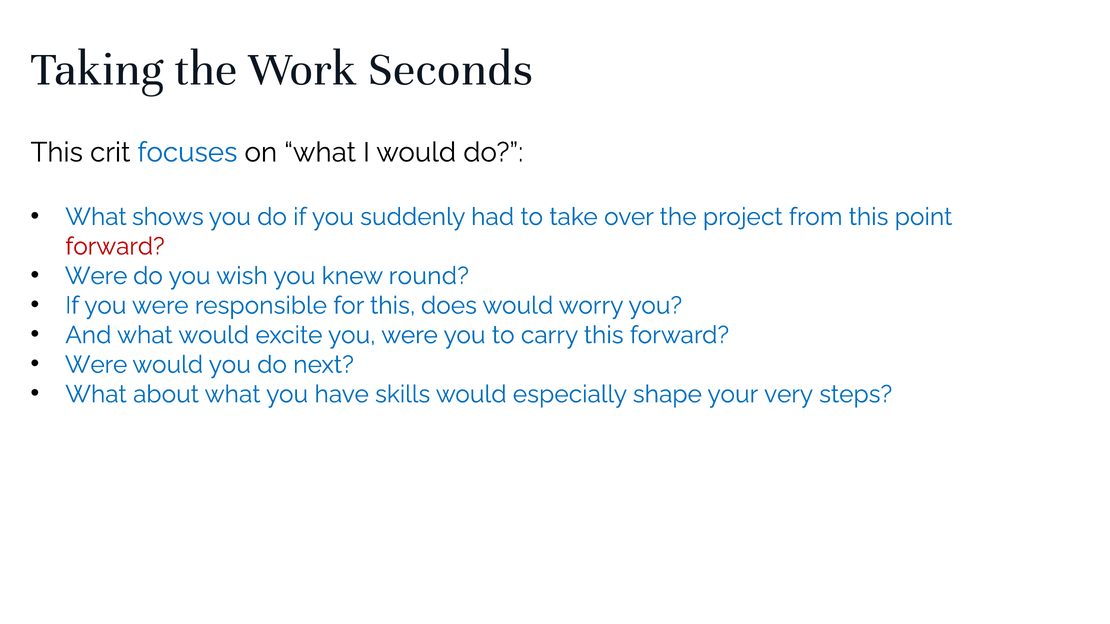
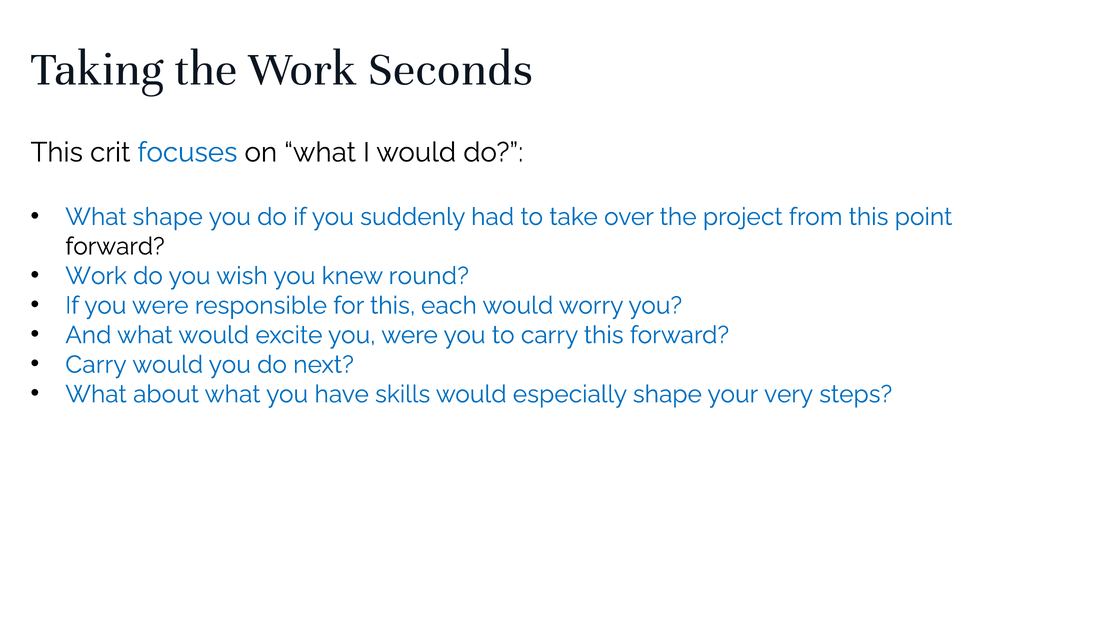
What shows: shows -> shape (168, 217)
forward colour: red -> black (115, 247)
Were: Were -> Work (96, 276)
does: does -> each (449, 306)
Were: Were -> Carry (96, 365)
